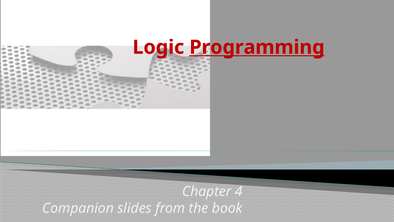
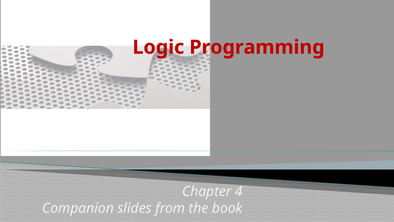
Programming underline: present -> none (257, 47)
